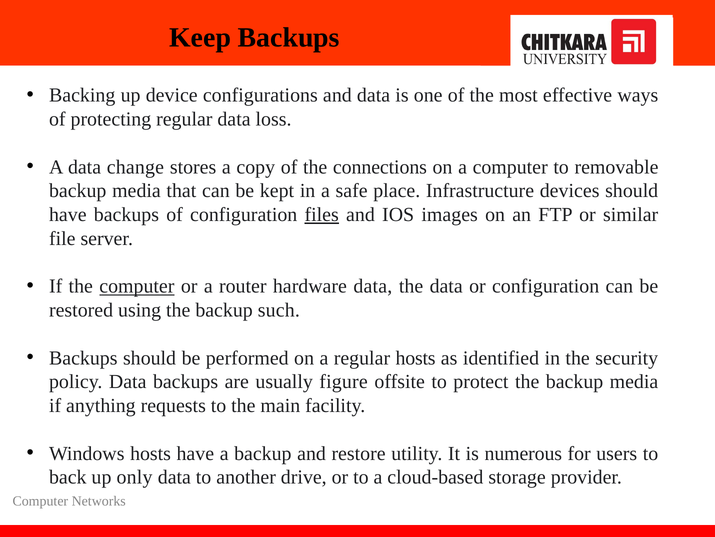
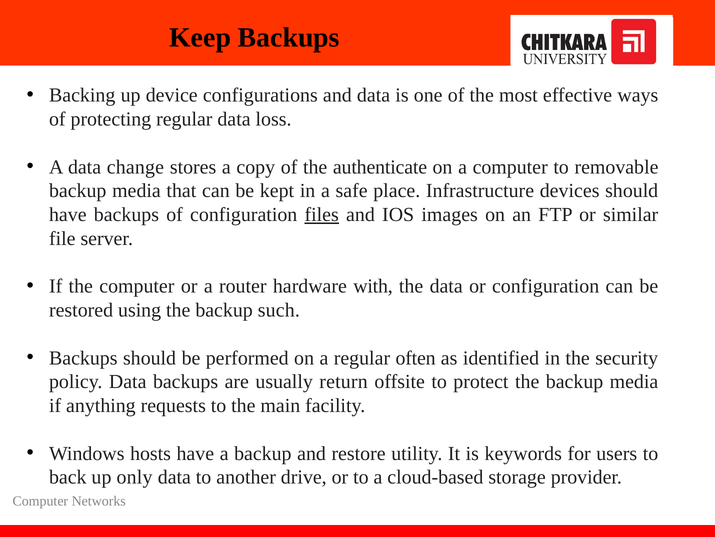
connections: connections -> authenticate (380, 167)
computer underline: present -> none (137, 286)
hardware data: data -> with (373, 286)
regular hosts: hosts -> often (416, 357)
figure: figure -> return (344, 381)
numerous: numerous -> keywords (523, 453)
